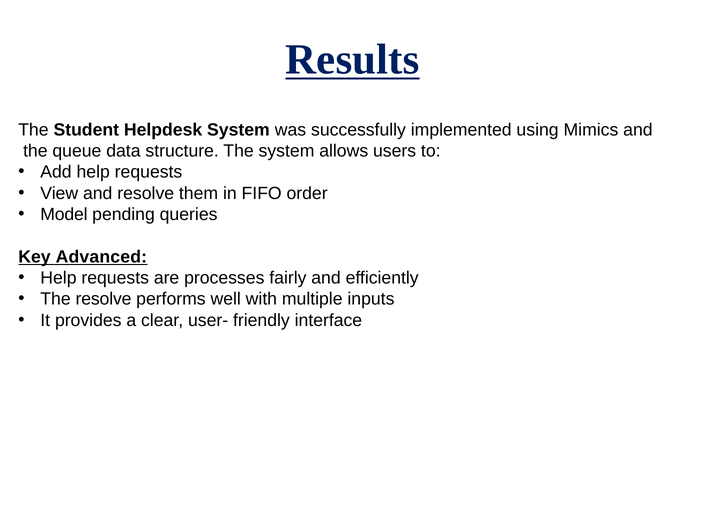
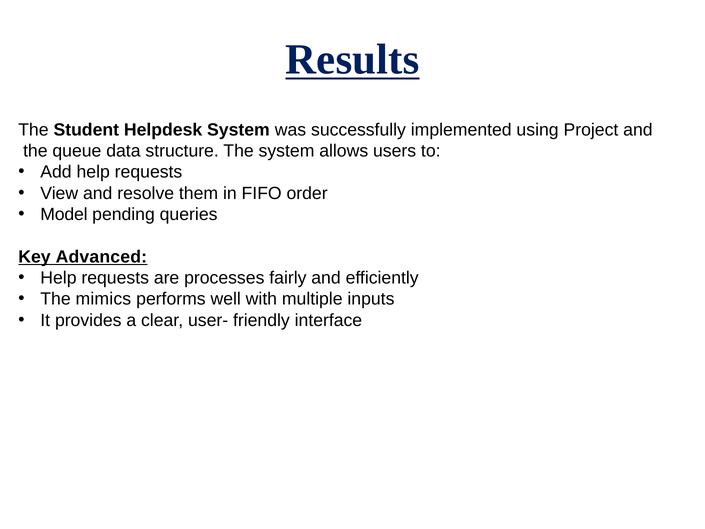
Mimics: Mimics -> Project (591, 130)
The resolve: resolve -> mimics (103, 299)
